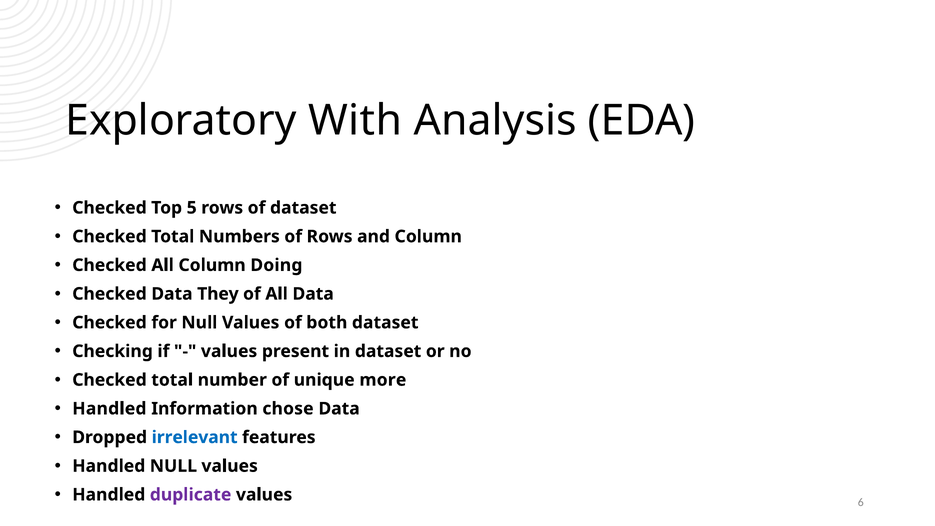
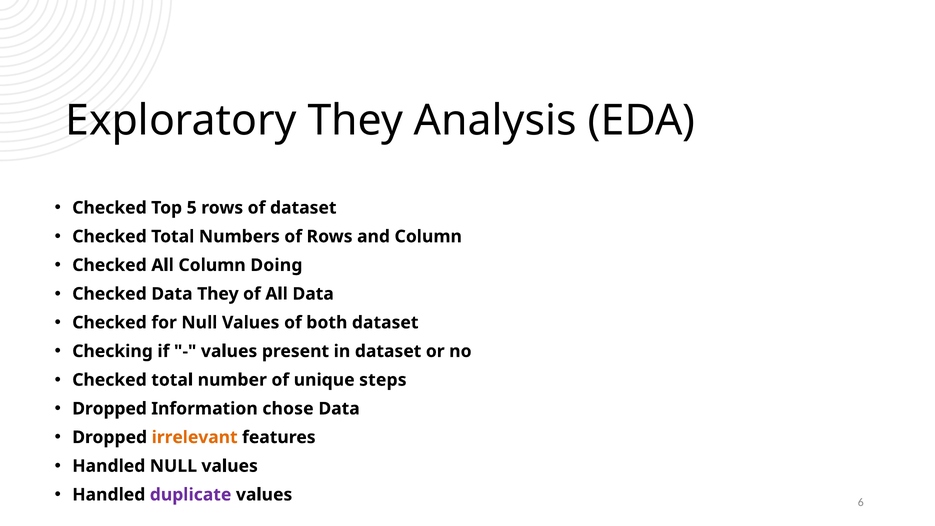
Exploratory With: With -> They (356, 120)
more: more -> steps (383, 380)
Handled: Handled -> Dropped (110, 409)
irrelevant colour: blue -> orange (195, 437)
